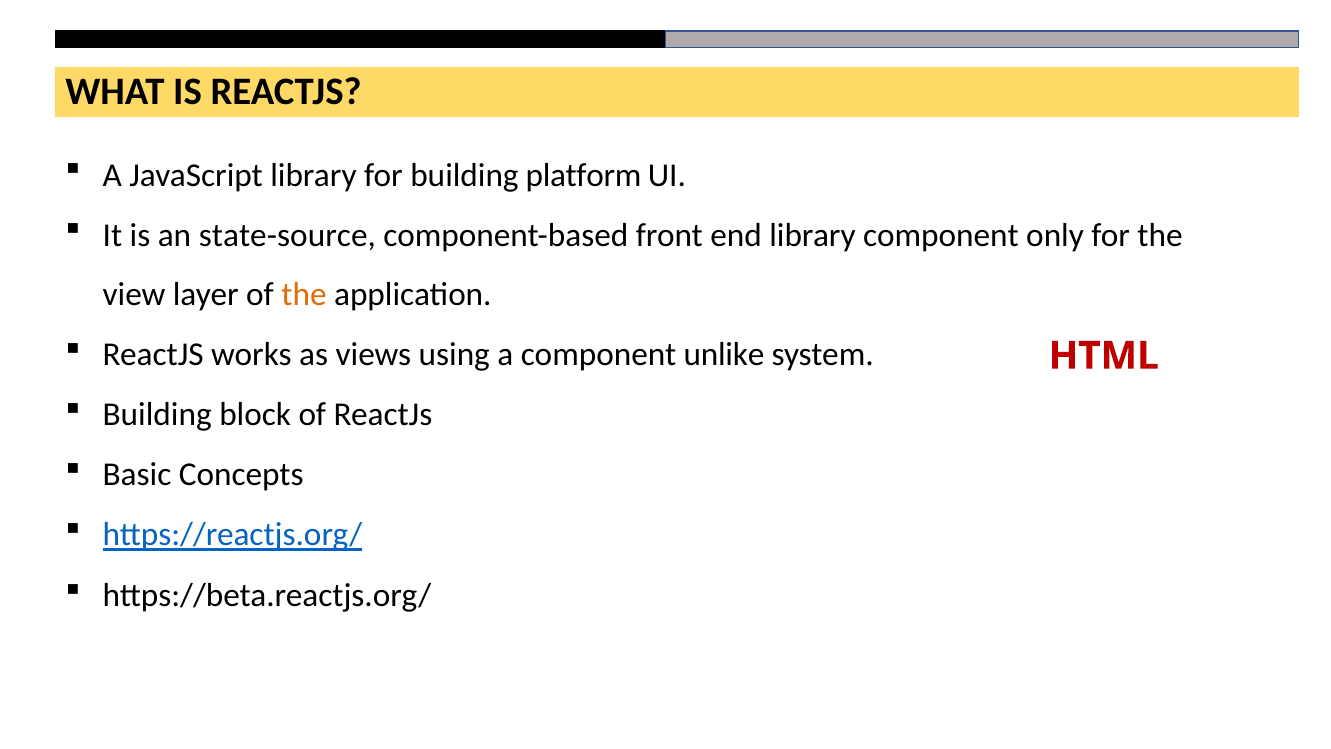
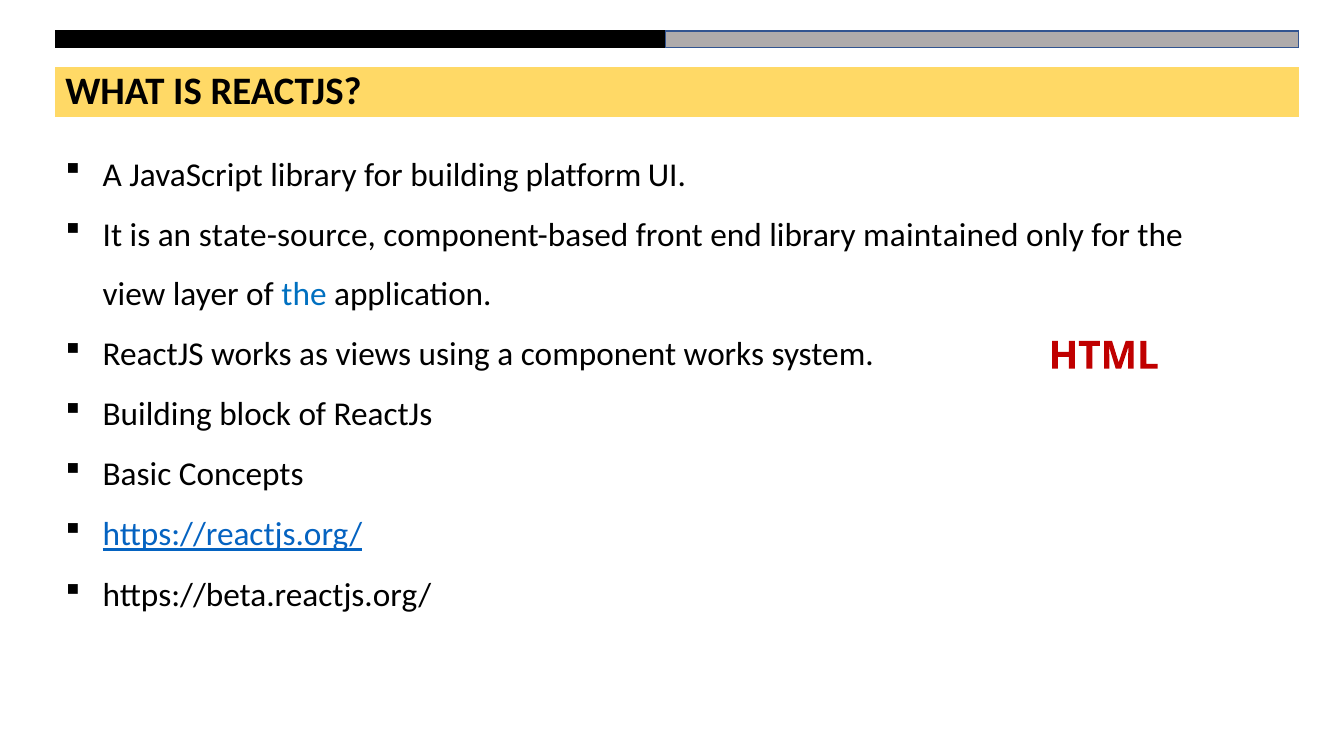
library component: component -> maintained (941, 235)
the colour: orange -> blue (304, 295)
component unlike: unlike -> works (724, 355)
